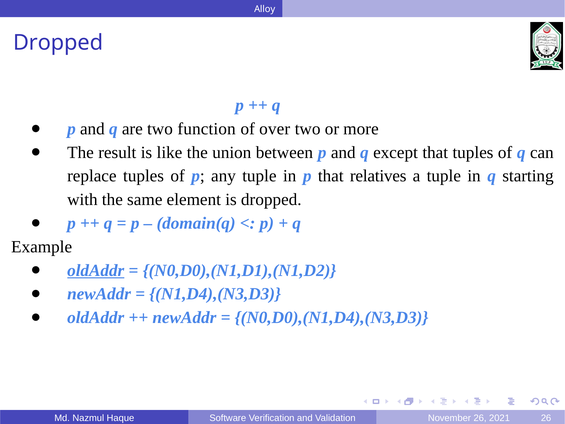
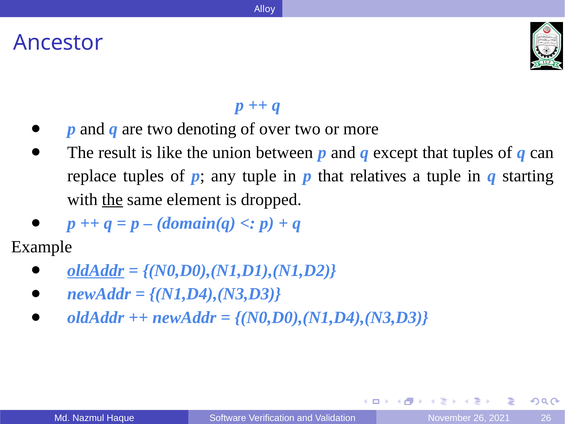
Dropped: Dropped -> Ancestor (58, 43)
function: function -> denoting (207, 129)
the underline: none -> present (112, 200)
